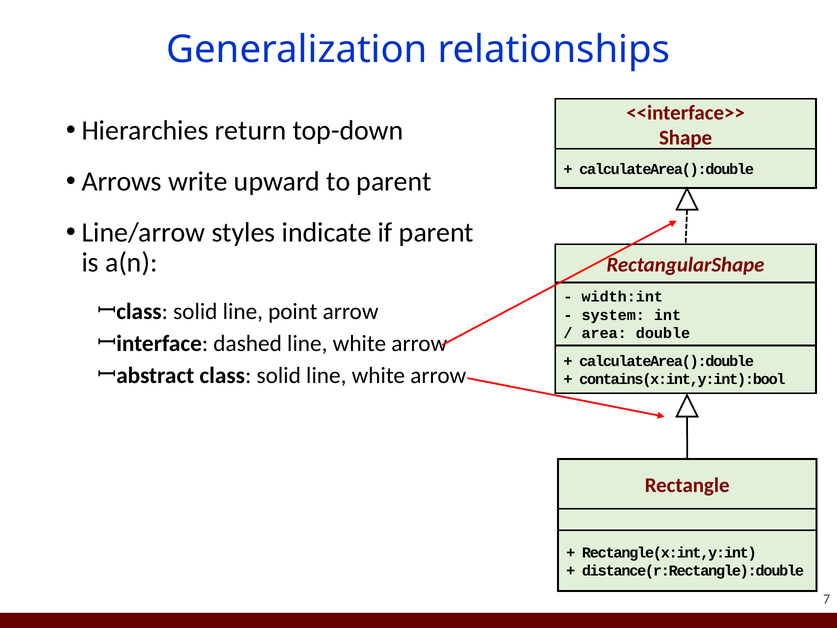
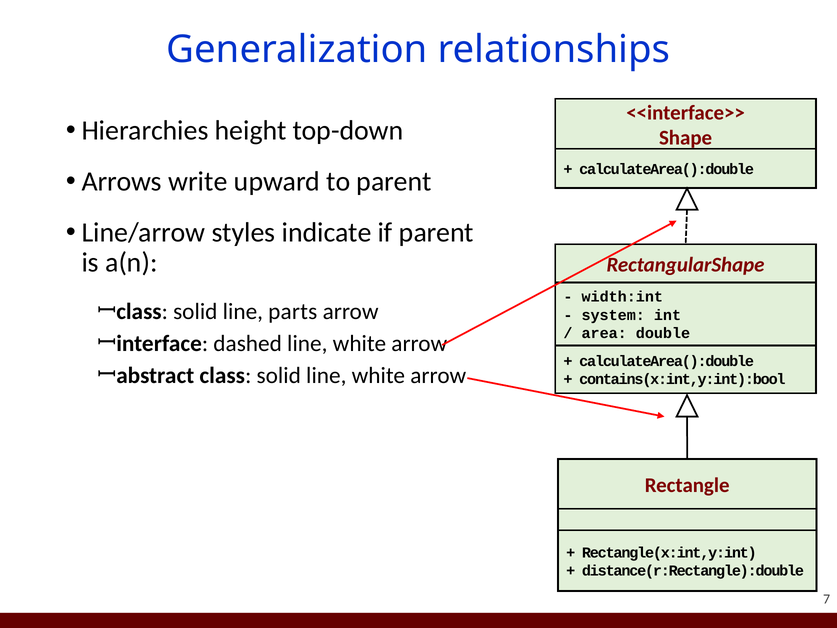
return: return -> height (251, 130)
point: point -> parts (293, 311)
